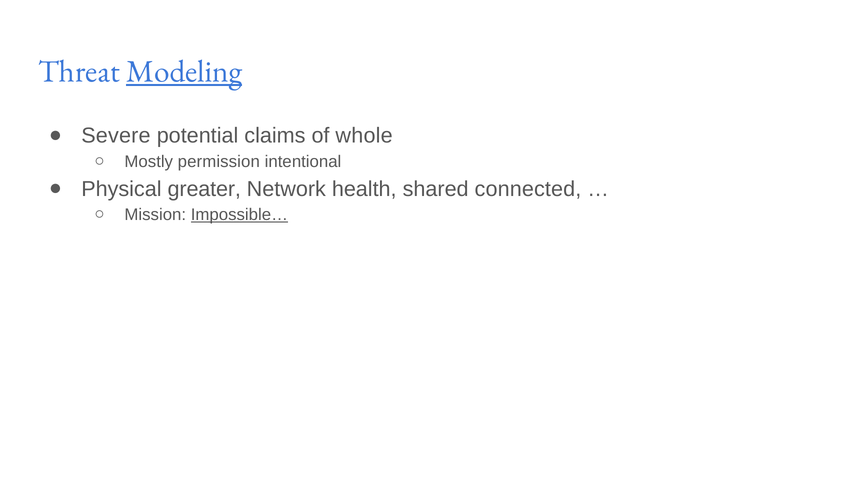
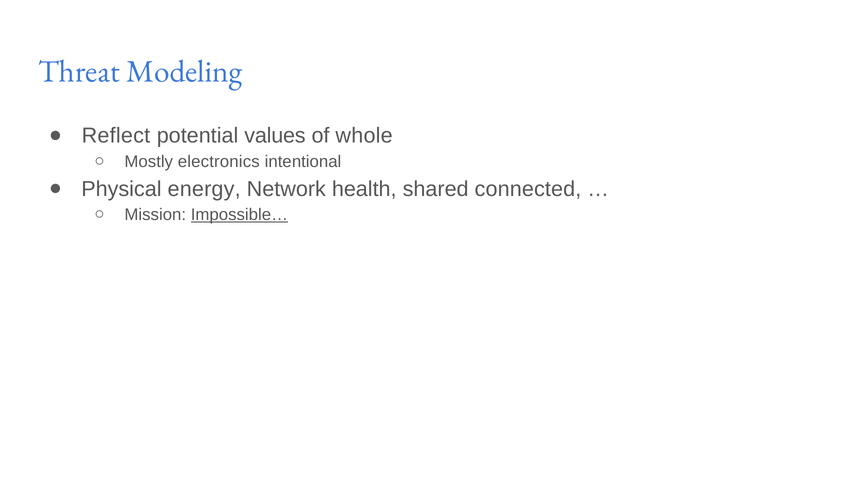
Modeling underline: present -> none (184, 72)
Severe: Severe -> Reflect (116, 136)
claims: claims -> values (275, 136)
permission: permission -> electronics (219, 162)
greater: greater -> energy (204, 189)
